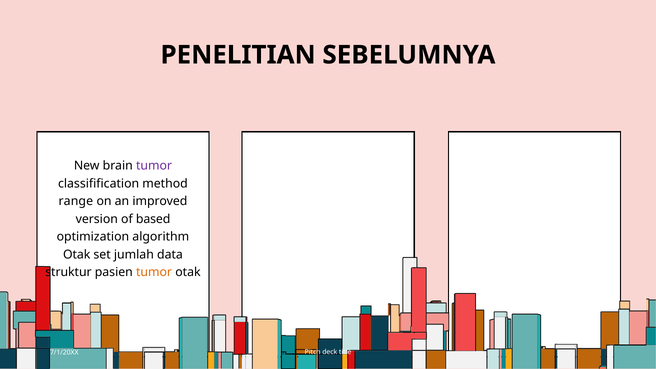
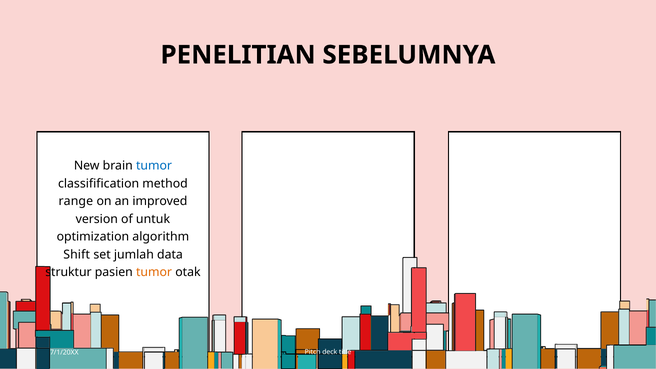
tumor colour: purple -> blue (154, 166)
based: based -> untuk (153, 219)
Otak: Otak -> Shift (77, 255)
